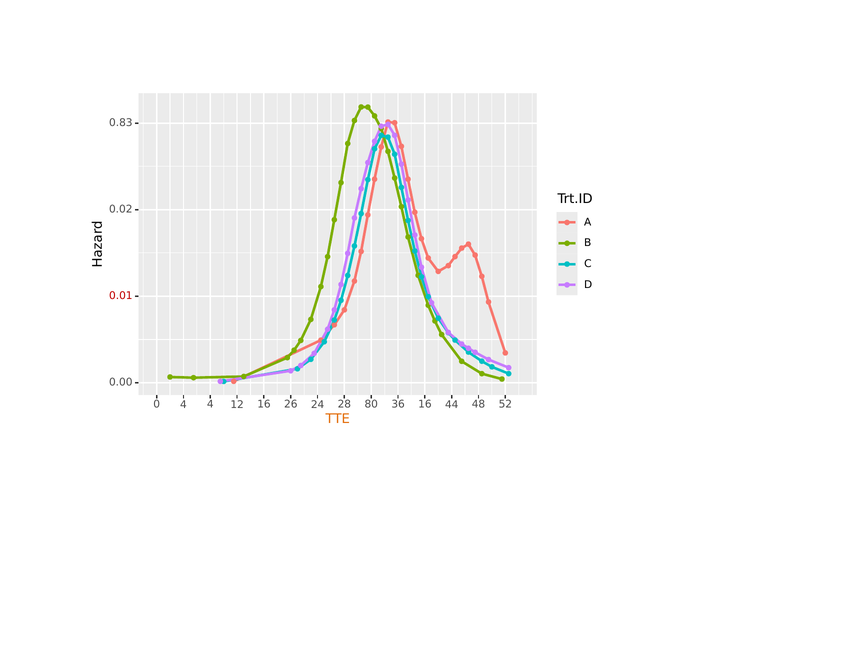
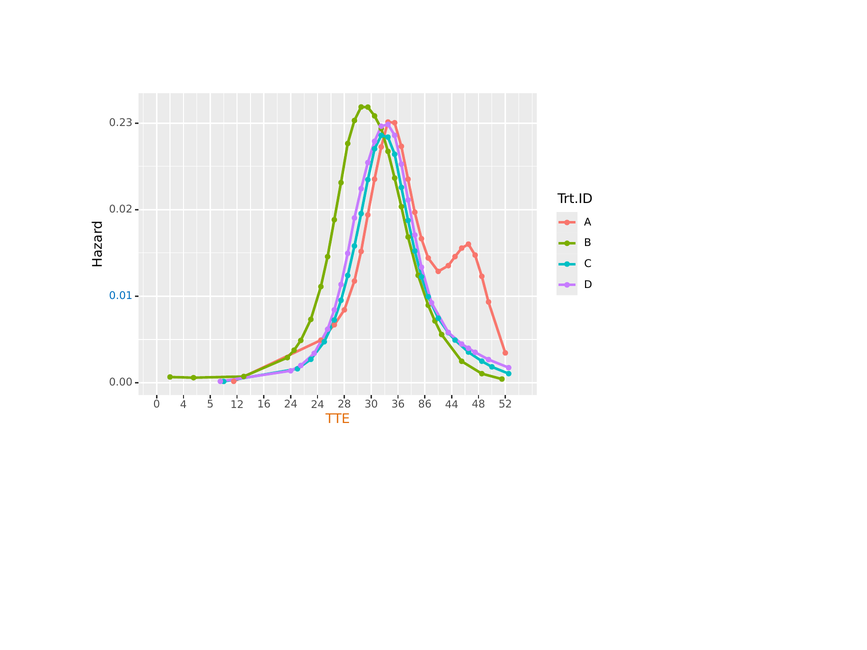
0.83: 0.83 -> 0.23 (121, 123)
0.01 colour: red -> blue (121, 296)
4 4: 4 -> 5 (210, 405)
16 26: 26 -> 24 (291, 405)
80: 80 -> 30 (371, 405)
36 16: 16 -> 86 (425, 405)
